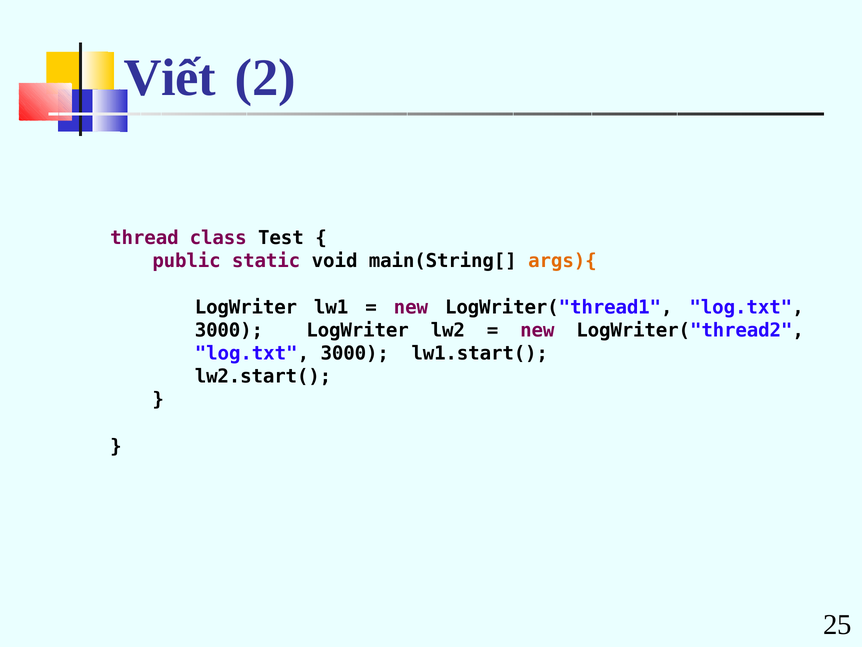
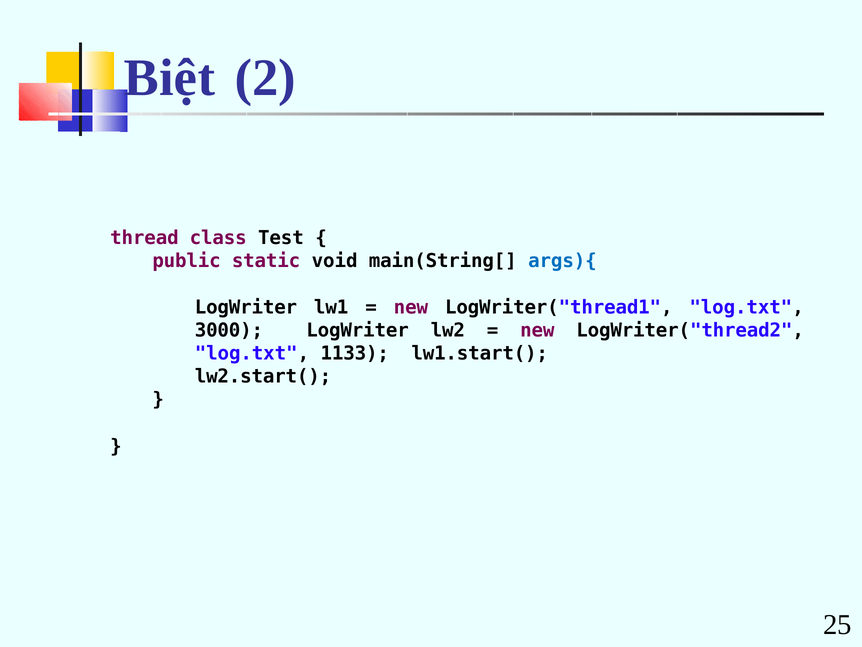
Viết: Viết -> Biệt (169, 78)
args){ colour: orange -> blue (562, 260)
3000: 3000 -> 1133 (355, 353)
